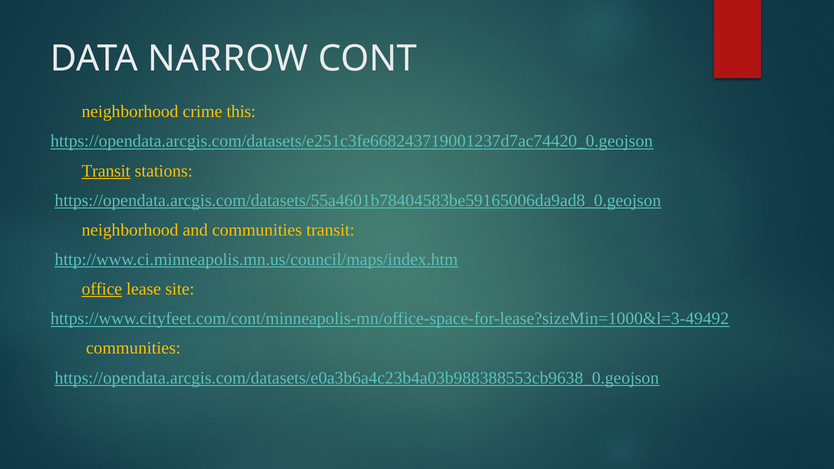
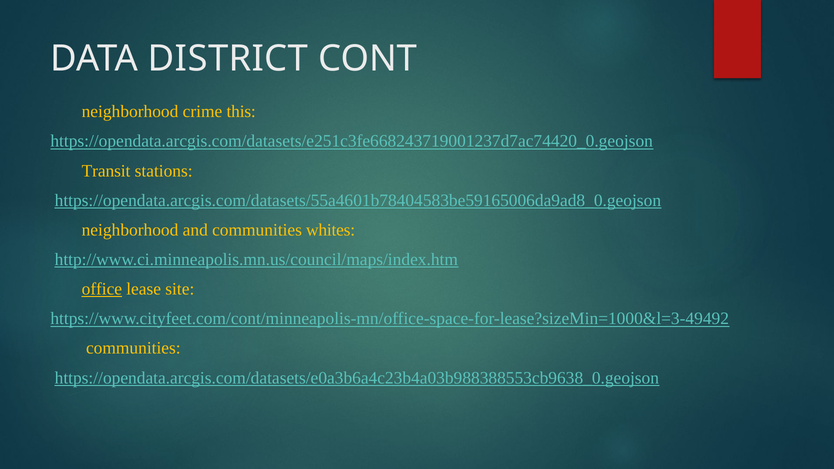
NARROW: NARROW -> DISTRICT (228, 59)
Transit underline: present -> none (106, 171)
communities transit: transit -> whites (331, 230)
